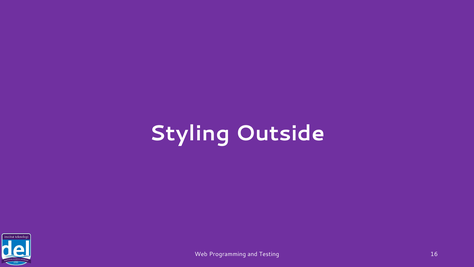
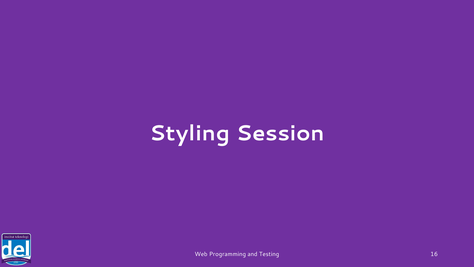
Outside: Outside -> Session (280, 133)
